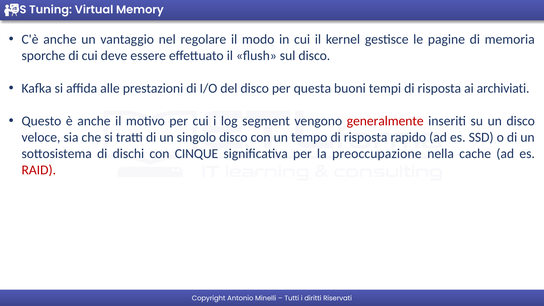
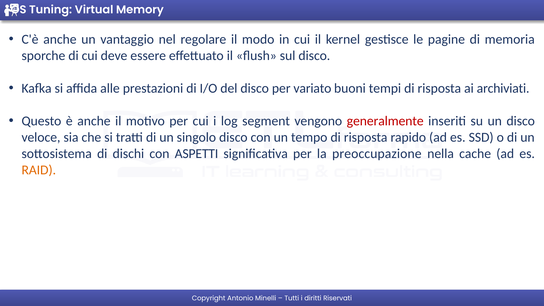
questa: questa -> variato (312, 88)
CINQUE: CINQUE -> ASPETTI (197, 154)
RAID colour: red -> orange (39, 170)
